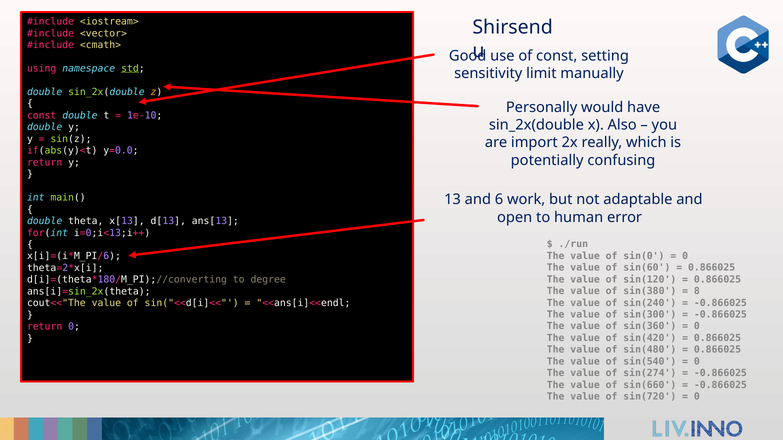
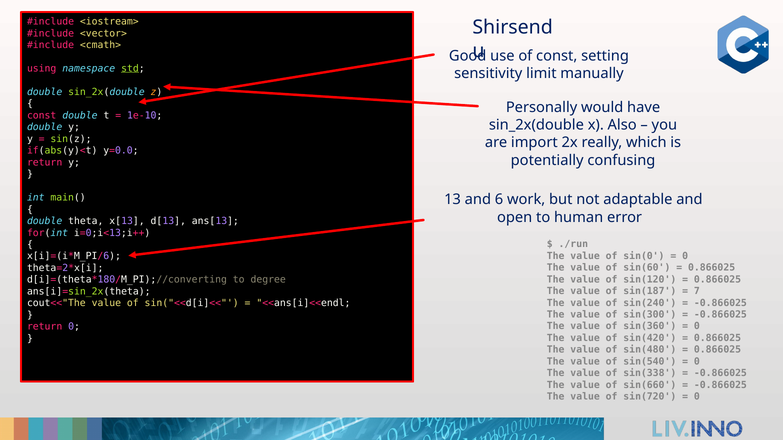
sin(380: sin(380 -> sin(187 (650, 291)
8: 8 -> 7 (697, 291)
sin(274: sin(274 -> sin(338 (650, 374)
